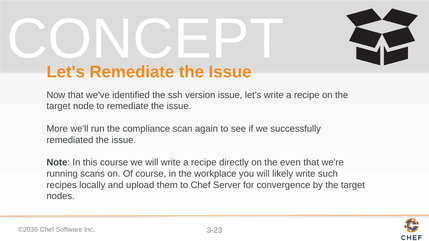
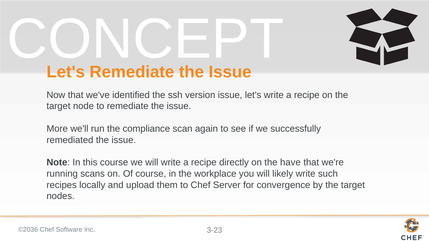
even: even -> have (290, 163)
